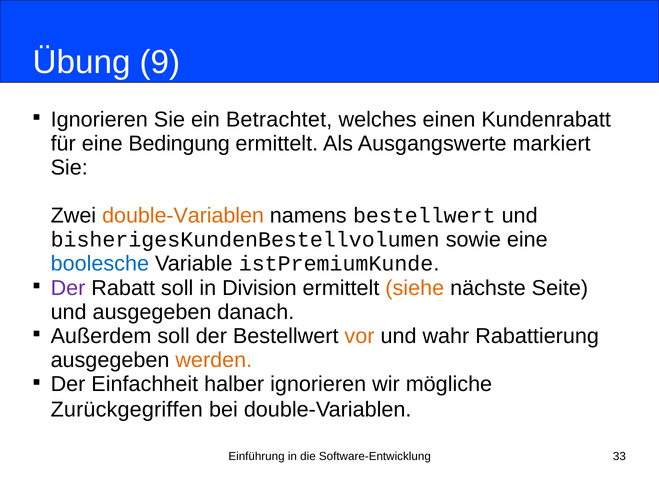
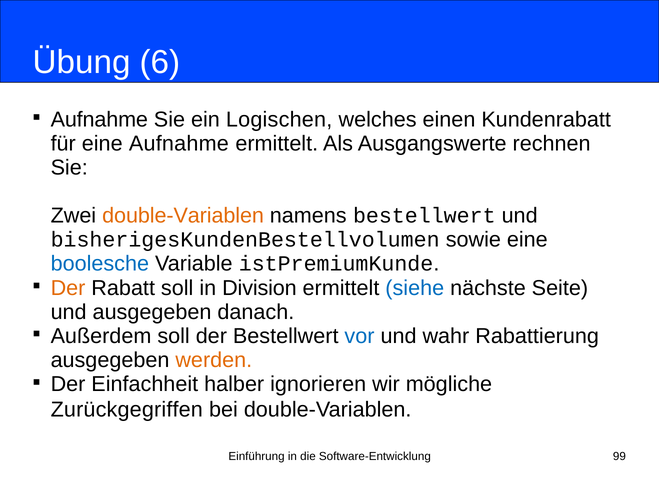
9: 9 -> 6 (160, 62)
Ignorieren: Ignorieren -> Aufnahme (99, 119)
Betrachtet: Betrachtet -> Logischen (279, 119)
eine Bedingung: Bedingung -> Aufnahme (179, 144)
markiert: markiert -> rechnen (552, 144)
Der colour: purple -> orange (68, 288)
siehe colour: orange -> blue (415, 288)
vor colour: orange -> blue (359, 336)
33: 33 -> 99 (619, 457)
